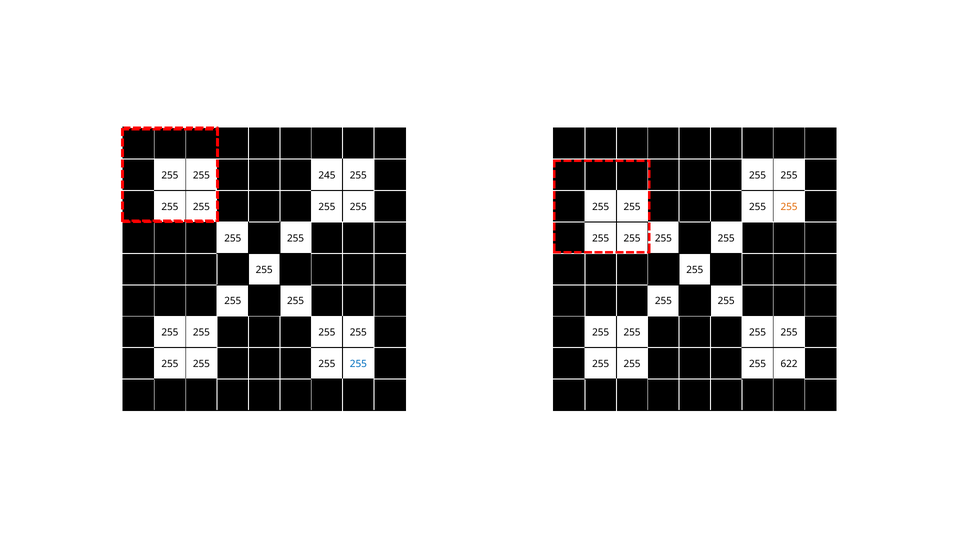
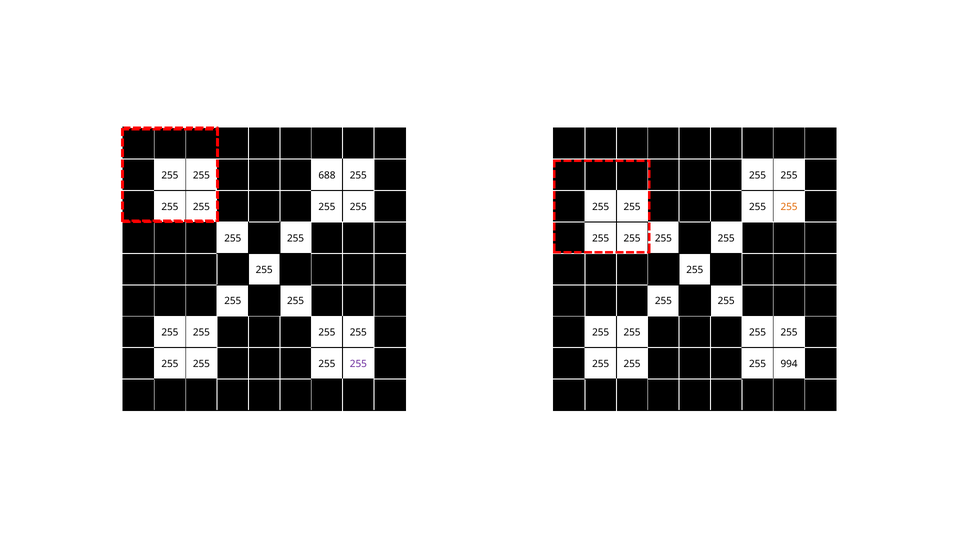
245: 245 -> 688 (327, 176)
255 colour: blue -> purple (358, 364)
622: 622 -> 994 (789, 364)
